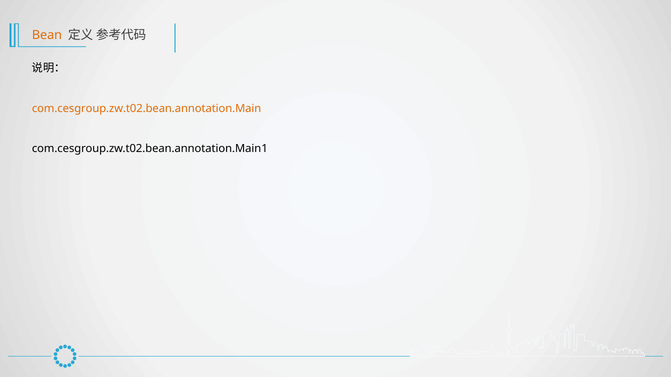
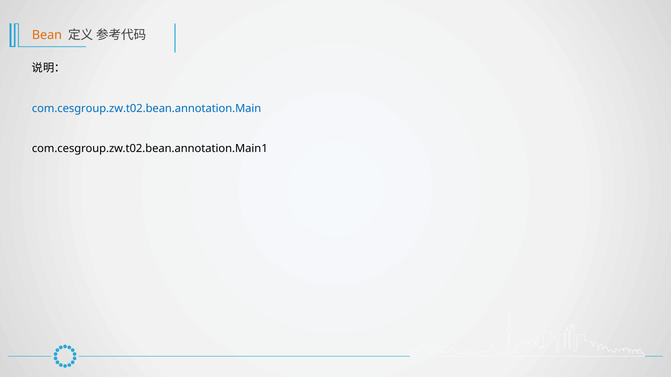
com.cesgroup.zw.t02.bean.annotation.Main colour: orange -> blue (147, 109)
